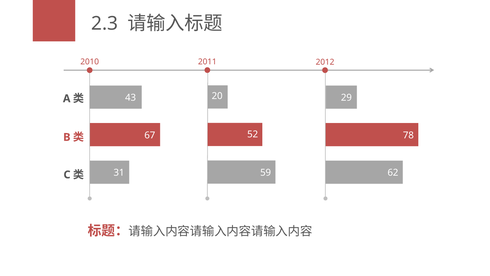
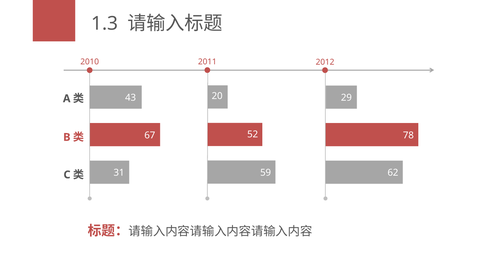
2.3: 2.3 -> 1.3 (105, 23)
